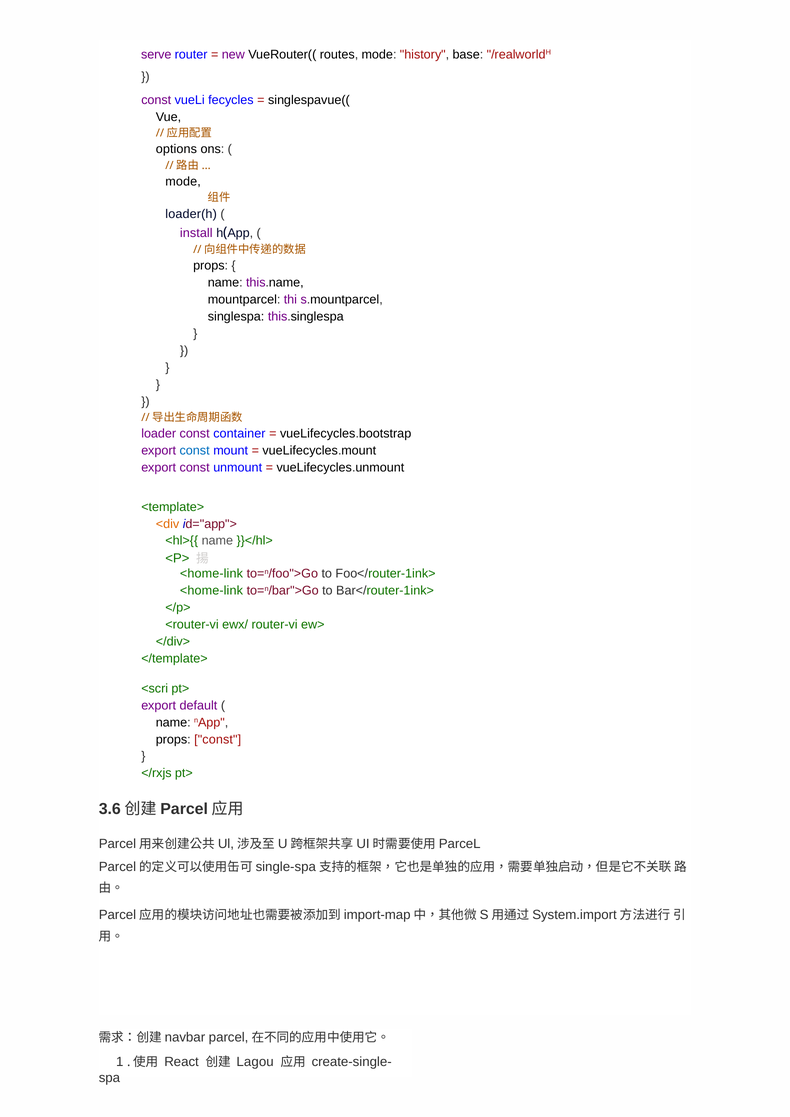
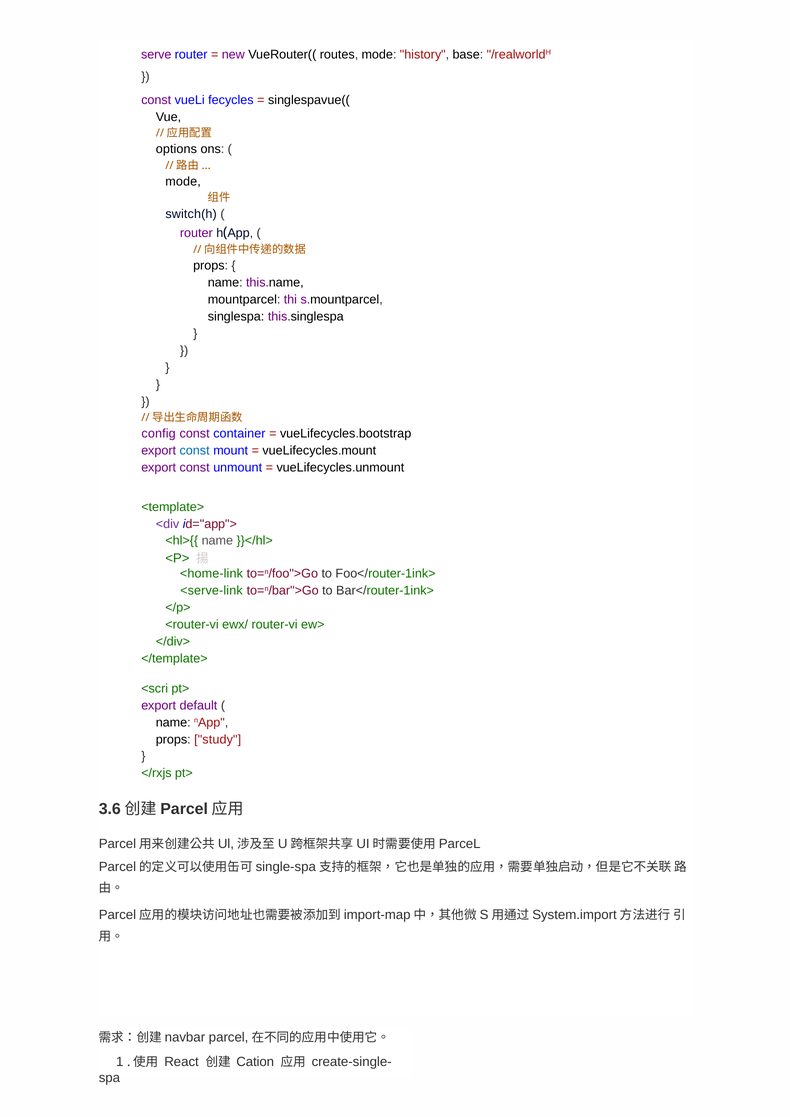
loader(h: loader(h -> switch(h (191, 214)
install: install -> router (196, 233)
loader: loader -> config (159, 434)
<div colour: orange -> purple (168, 524)
<home-link: <home-link -> <serve-link (211, 591)
props const: const -> study (218, 740)
Lagou: Lagou -> Cation (255, 1063)
